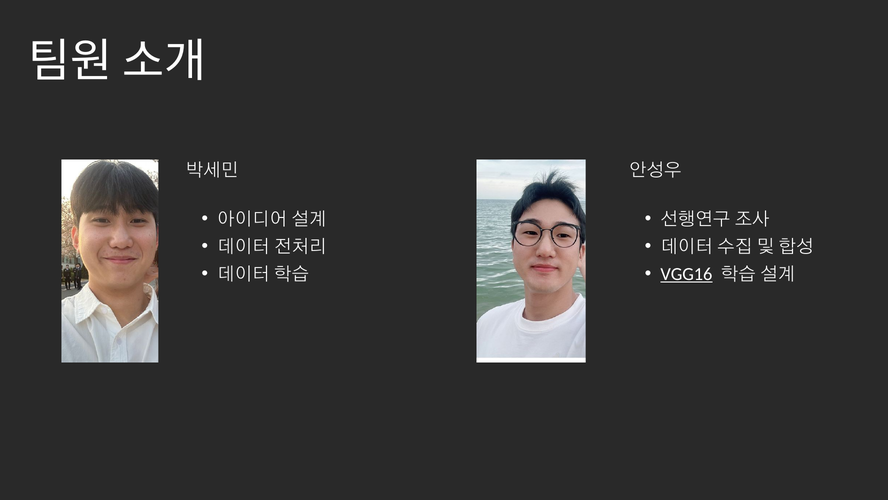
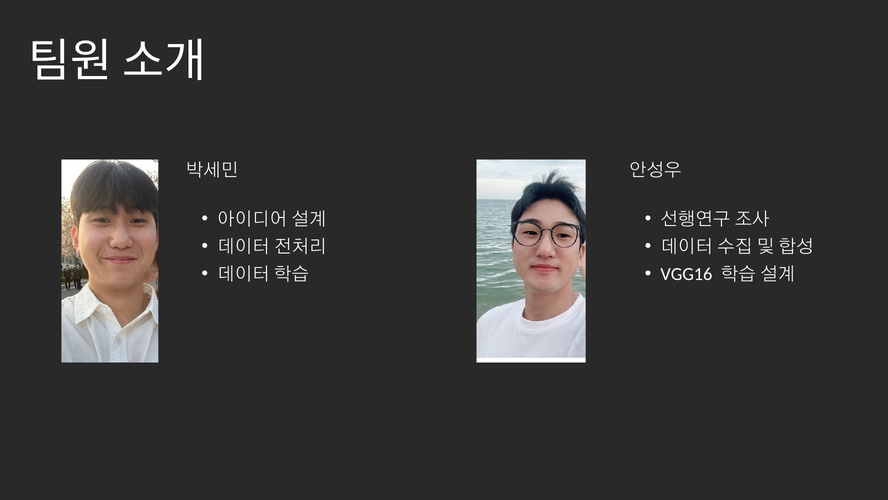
VGG16 underline: present -> none (686, 274)
